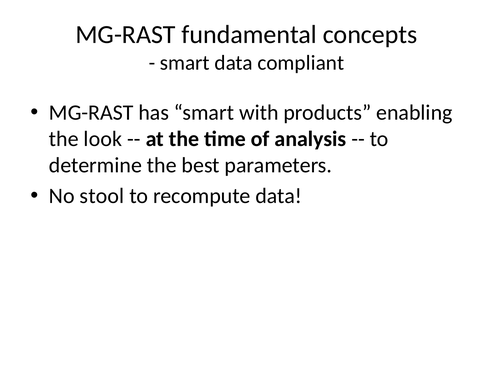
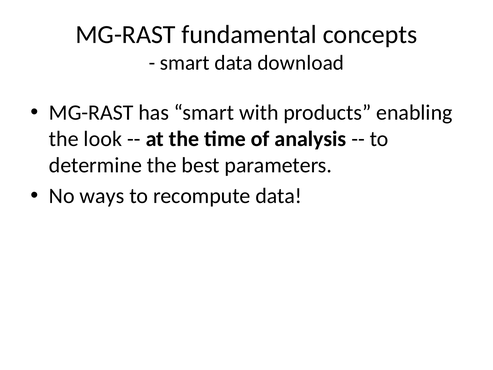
compliant: compliant -> download (301, 63)
stool: stool -> ways (102, 196)
